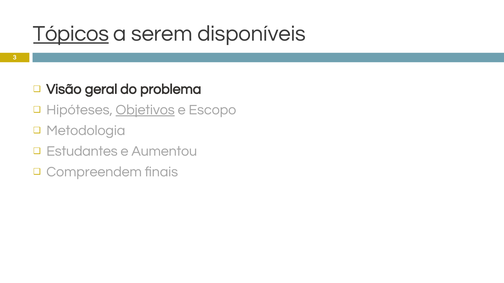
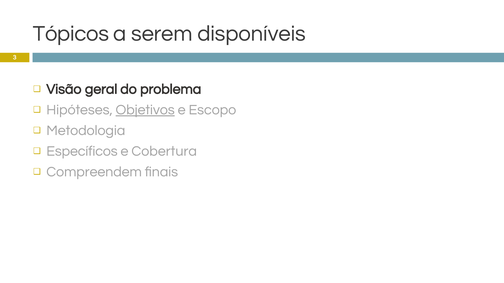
Tópicos underline: present -> none (71, 34)
Estudantes: Estudantes -> Específicos (82, 151)
Aumentou: Aumentou -> Cobertura (164, 151)
